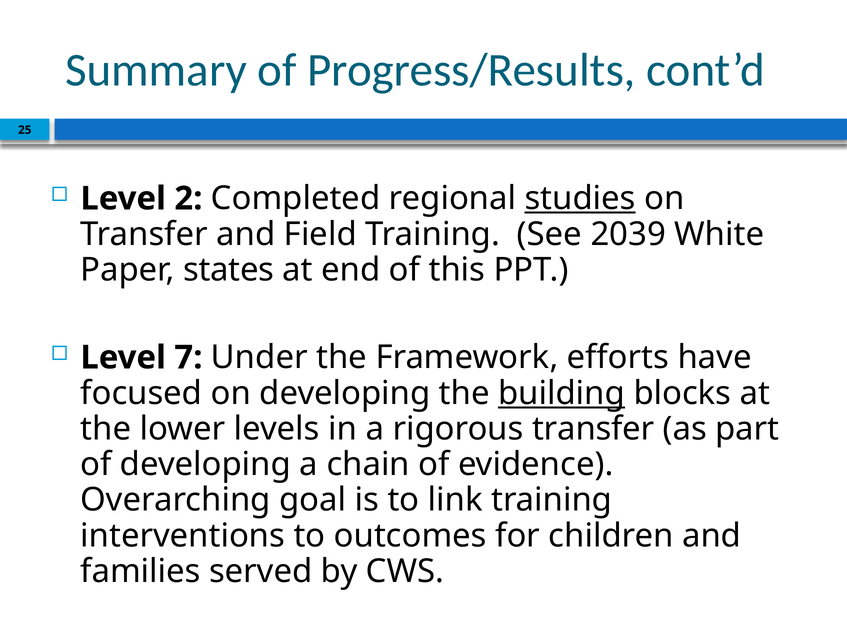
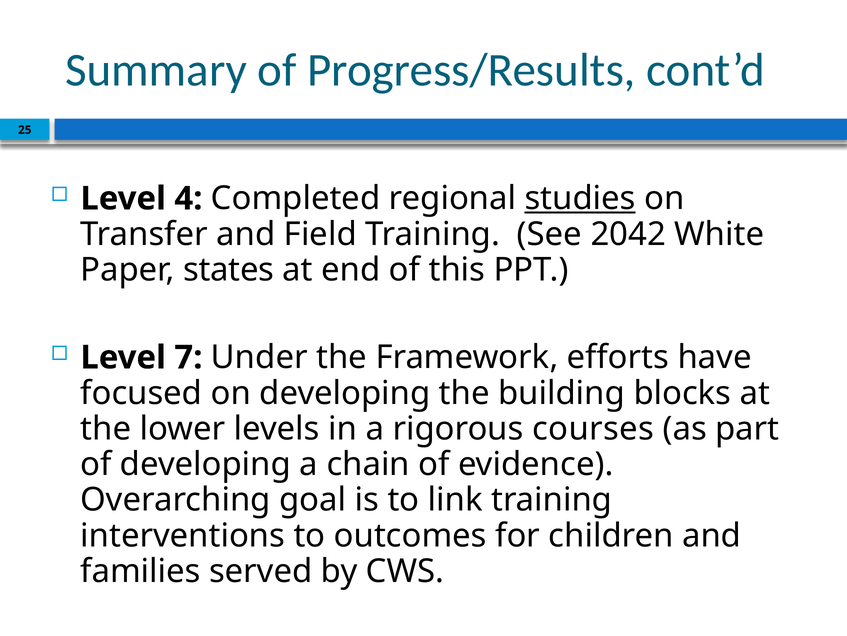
2: 2 -> 4 (188, 198)
2039: 2039 -> 2042 (628, 234)
building underline: present -> none (562, 393)
rigorous transfer: transfer -> courses (593, 428)
